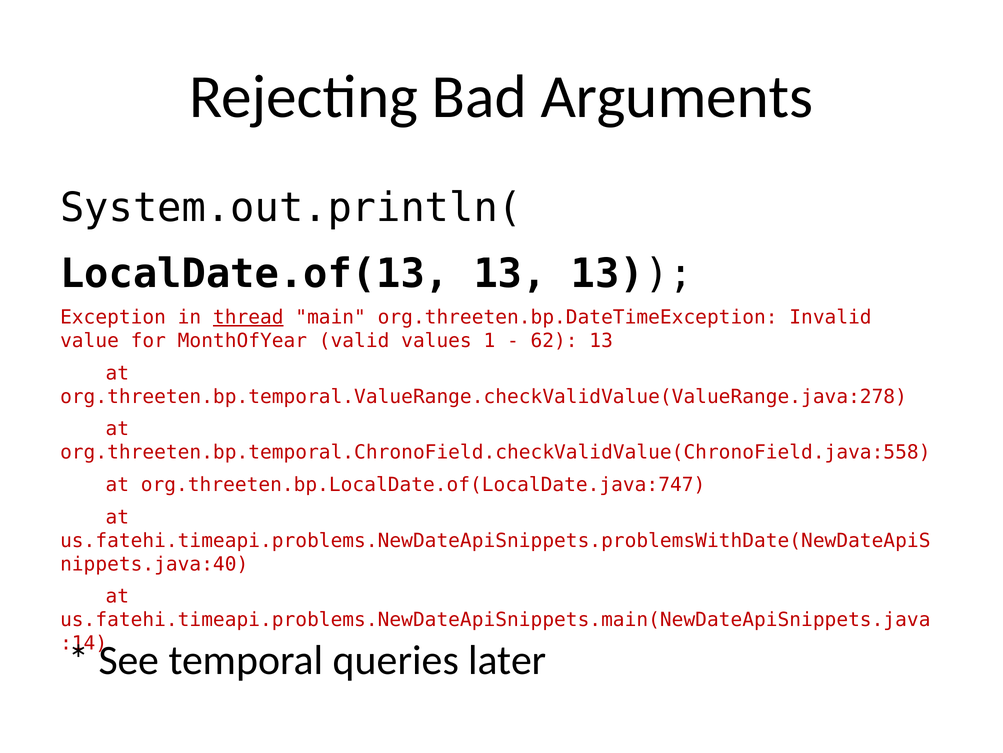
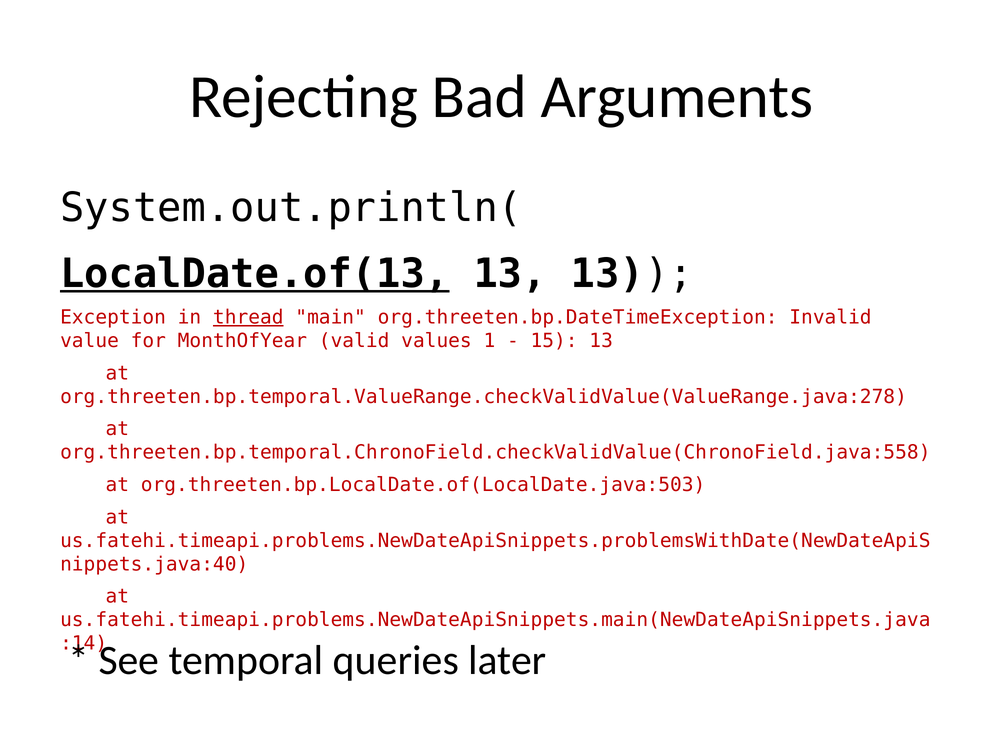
LocalDate.of(13 underline: none -> present (255, 274)
62: 62 -> 15 (554, 341)
org.threeten.bp.LocalDate.of(LocalDate.java:747: org.threeten.bp.LocalDate.of(LocalDate.java:747 -> org.threeten.bp.LocalDate.of(LocalDate.java:503 (423, 484)
